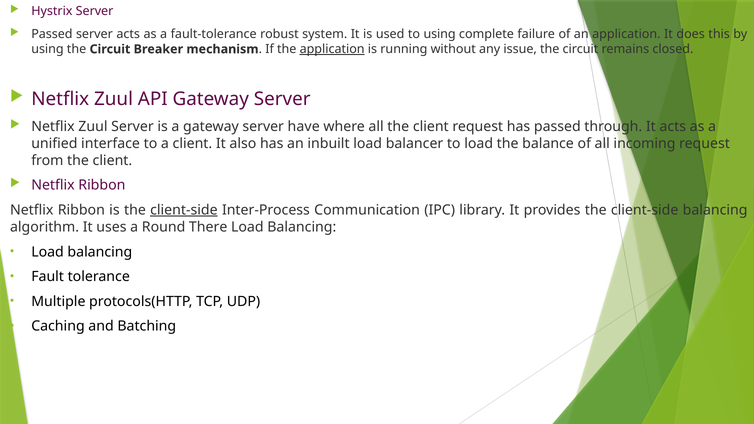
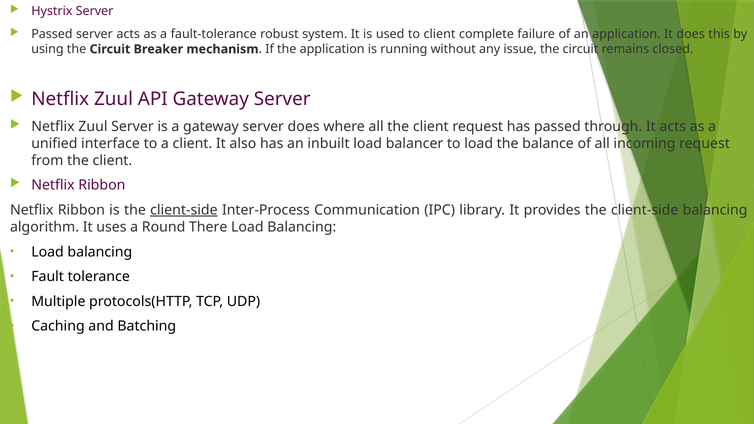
to using: using -> client (440, 34)
application underline: present -> none (332, 49)
server have: have -> does (304, 127)
